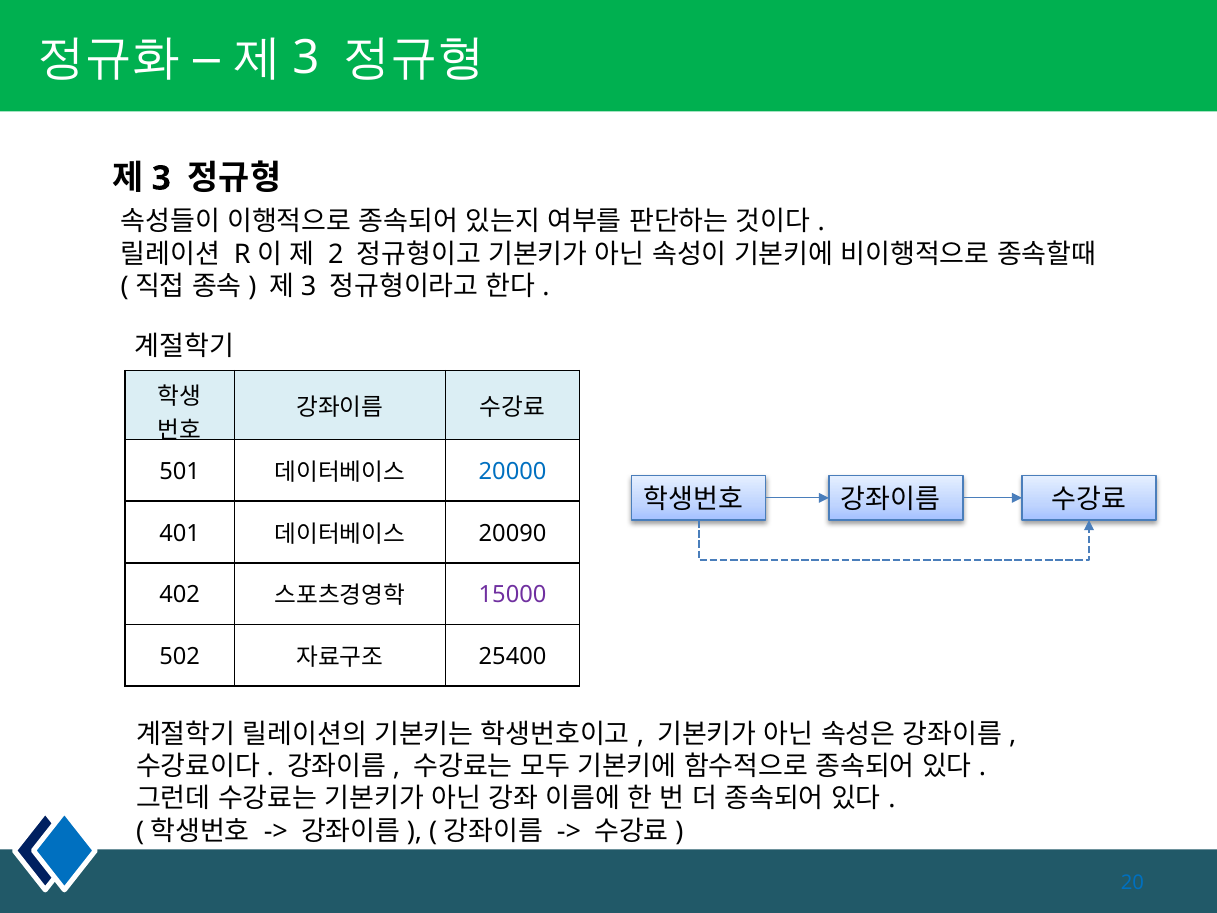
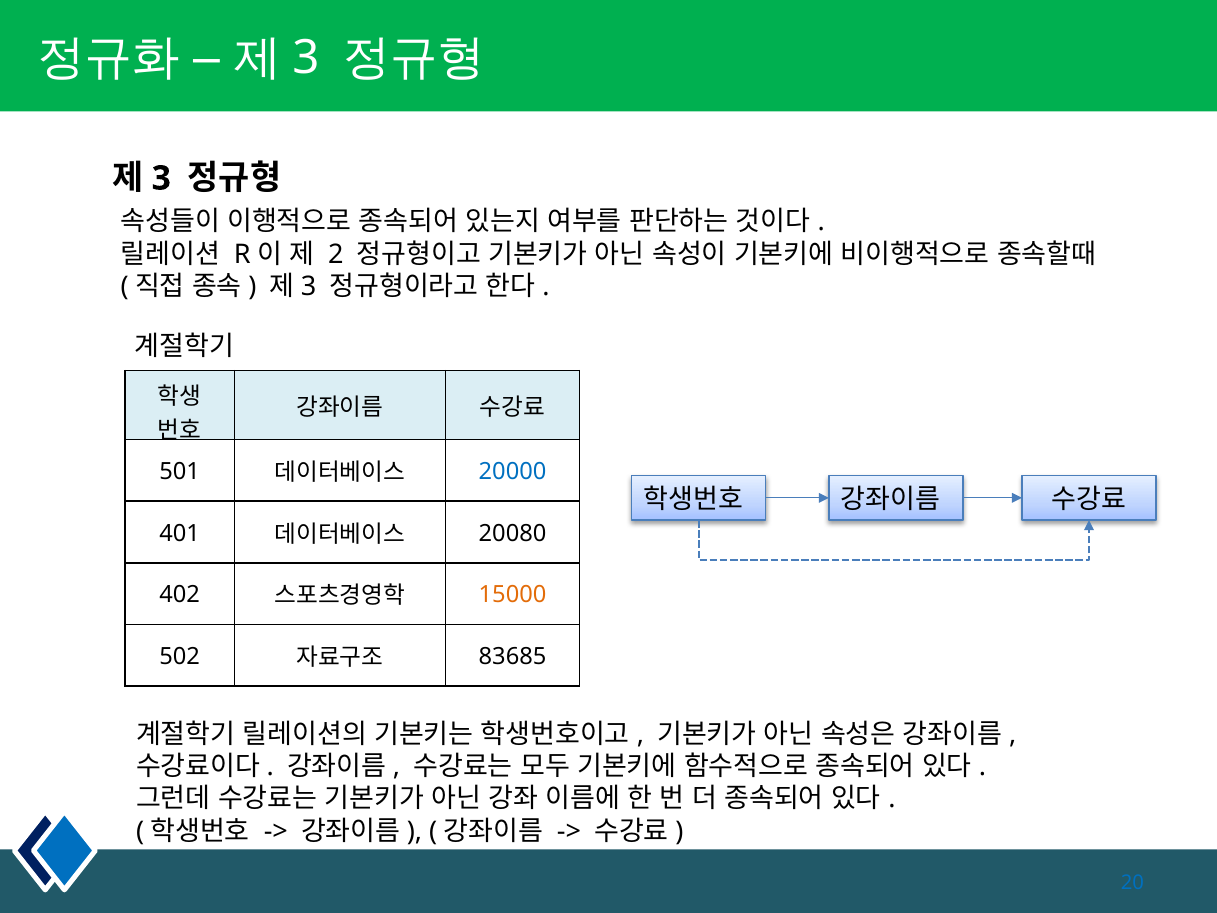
20090: 20090 -> 20080 (513, 533)
15000 colour: purple -> orange (513, 595)
25400: 25400 -> 83685 (513, 656)
